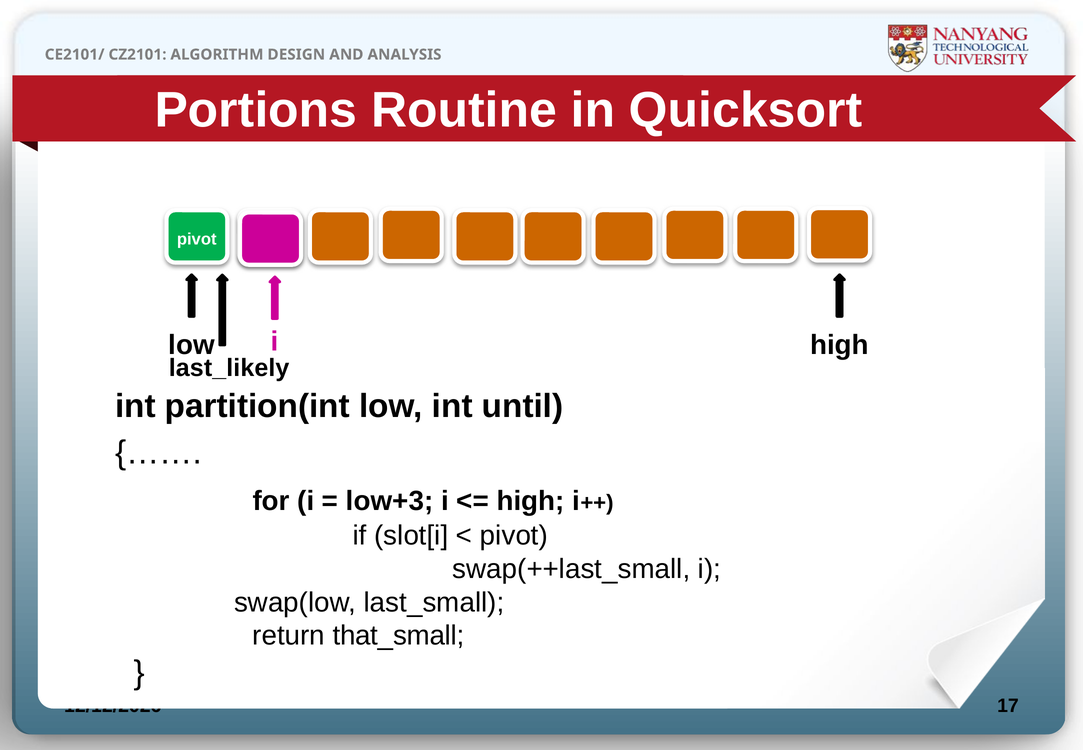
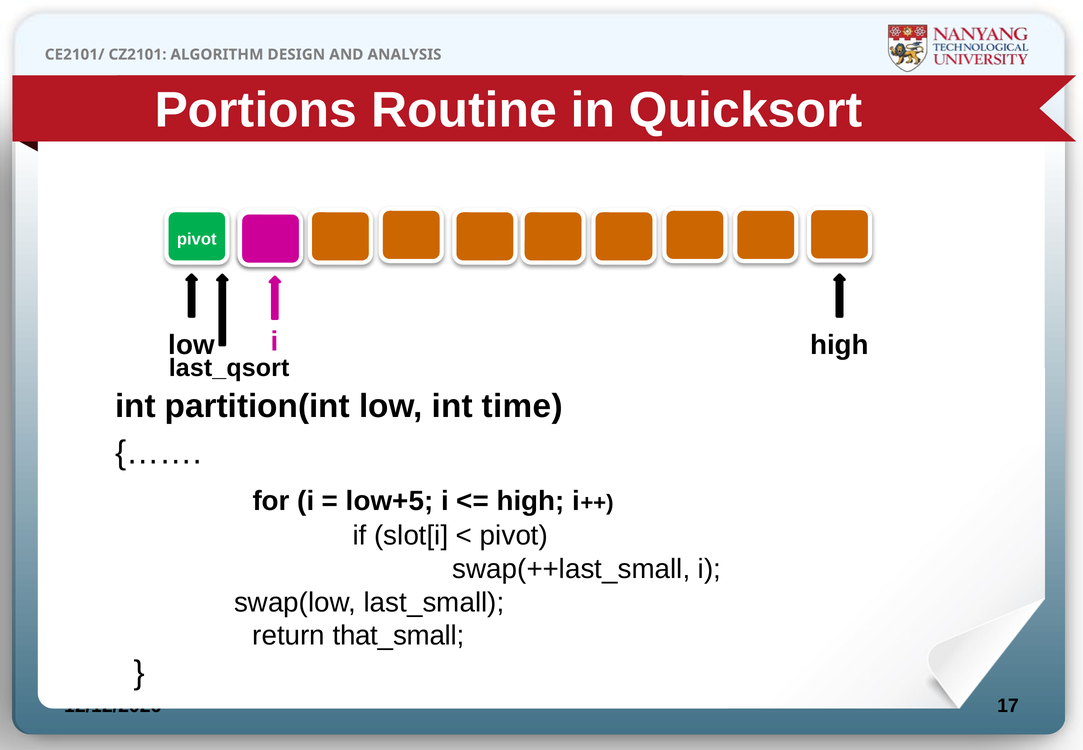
last_likely: last_likely -> last_qsort (229, 368)
until: until -> time (522, 406)
low+3: low+3 -> low+5 (390, 501)
